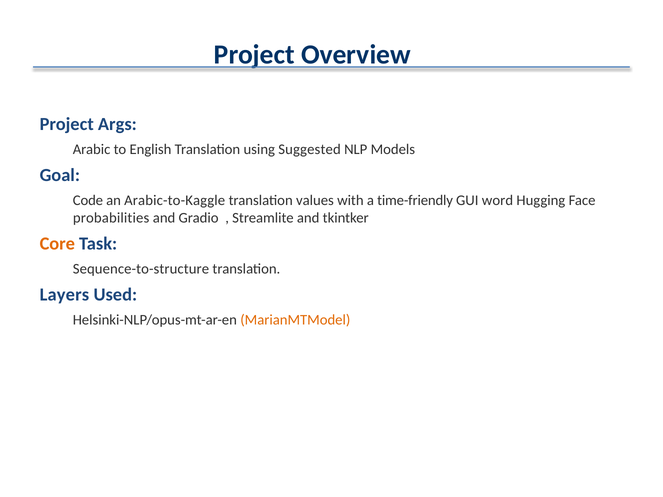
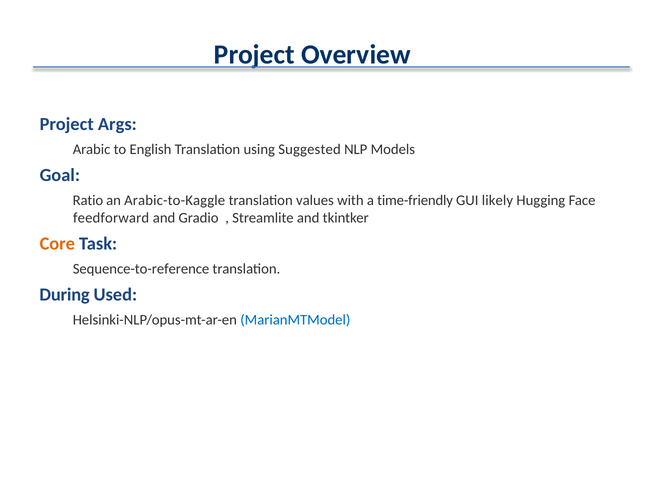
Code: Code -> Ratio (88, 200)
word: word -> likely (497, 200)
probabilities: probabilities -> feedforward (111, 218)
Sequence-to-structure: Sequence-to-structure -> Sequence-to-reference (141, 269)
Layers: Layers -> During (65, 295)
MarianMTModel colour: orange -> blue (295, 320)
